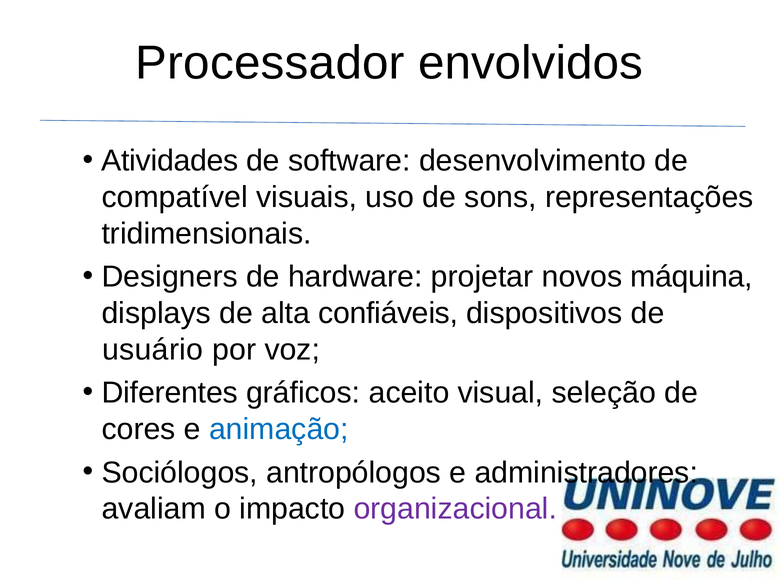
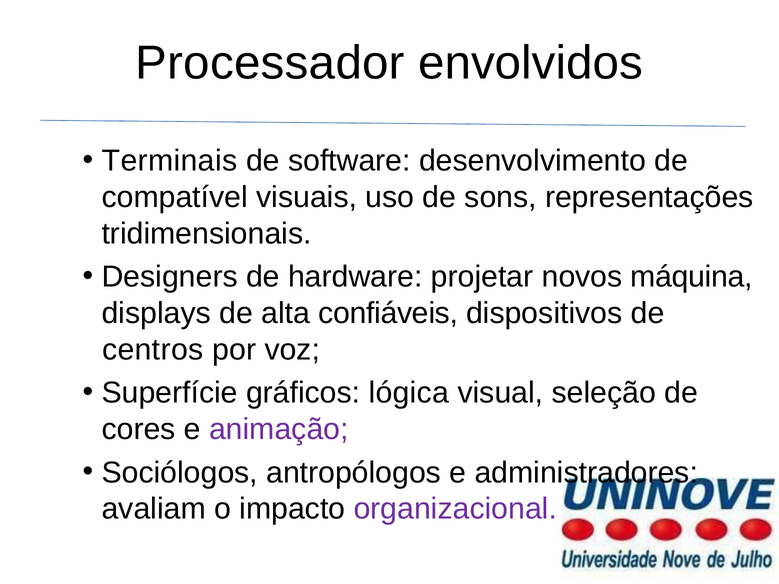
Atividades: Atividades -> Terminais (170, 161)
usuário: usuário -> centros (153, 350)
Diferentes: Diferentes -> Superfície (170, 393)
aceito: aceito -> lógica (409, 393)
animação colour: blue -> purple (279, 430)
